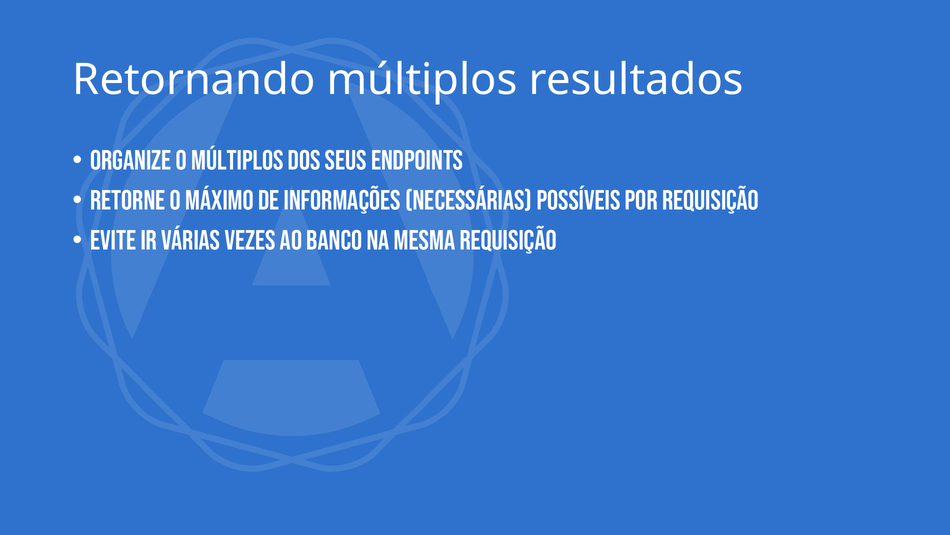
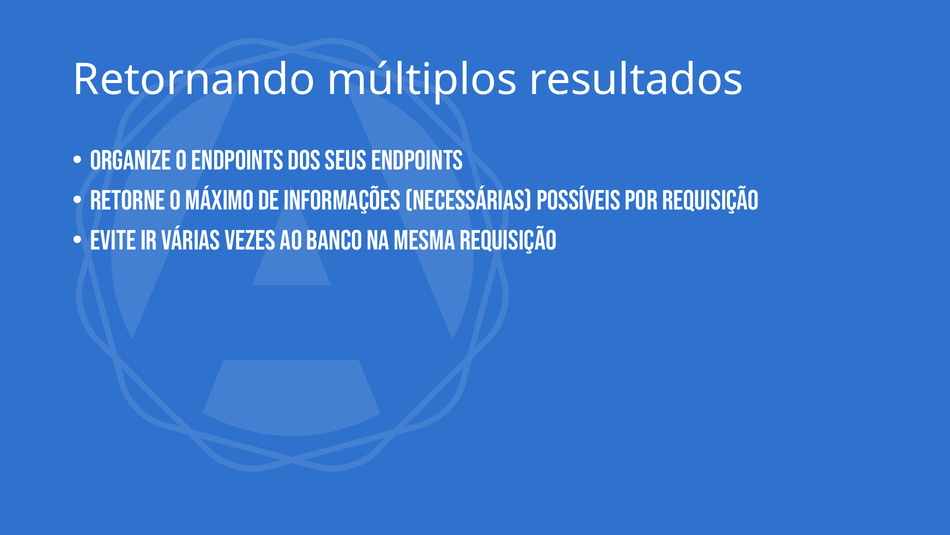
o múltiplos: múltiplos -> endpoints (237, 161)
